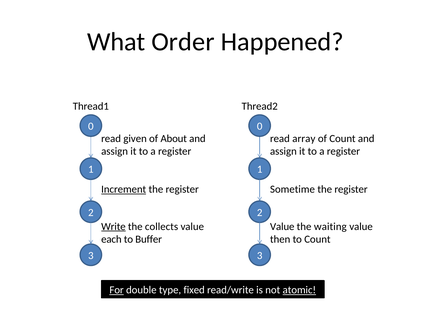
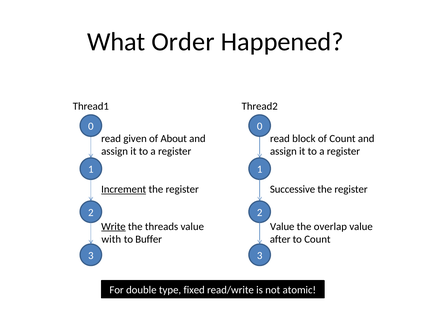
array: array -> block (304, 139)
Sometime: Sometime -> Successive (293, 189)
collects: collects -> threads (162, 227)
waiting: waiting -> overlap (330, 227)
each: each -> with (111, 240)
then: then -> after (280, 240)
For underline: present -> none (117, 290)
atomic underline: present -> none (299, 290)
